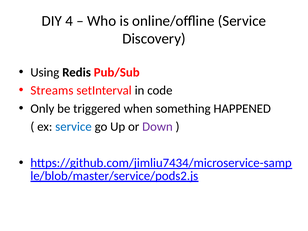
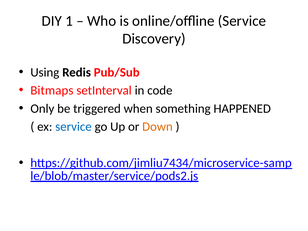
4: 4 -> 1 (69, 21)
Streams: Streams -> Bitmaps (52, 90)
Down colour: purple -> orange (157, 127)
